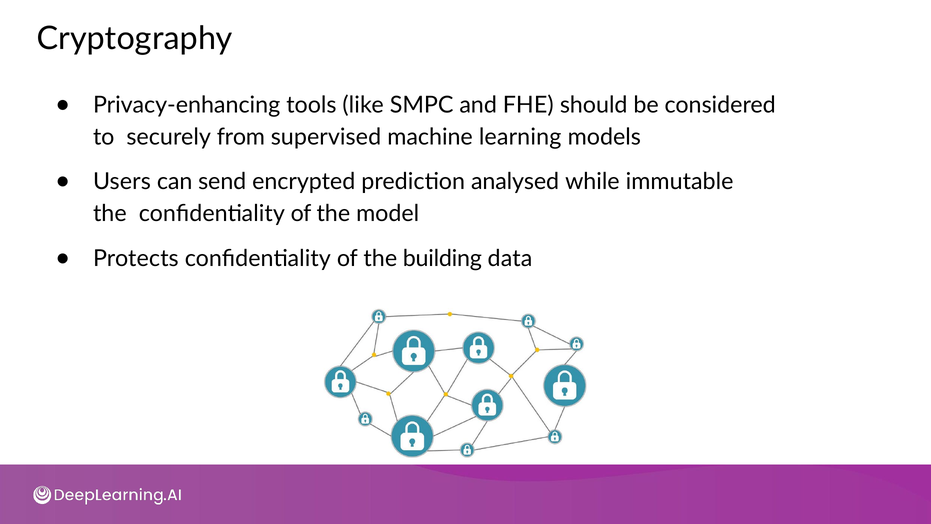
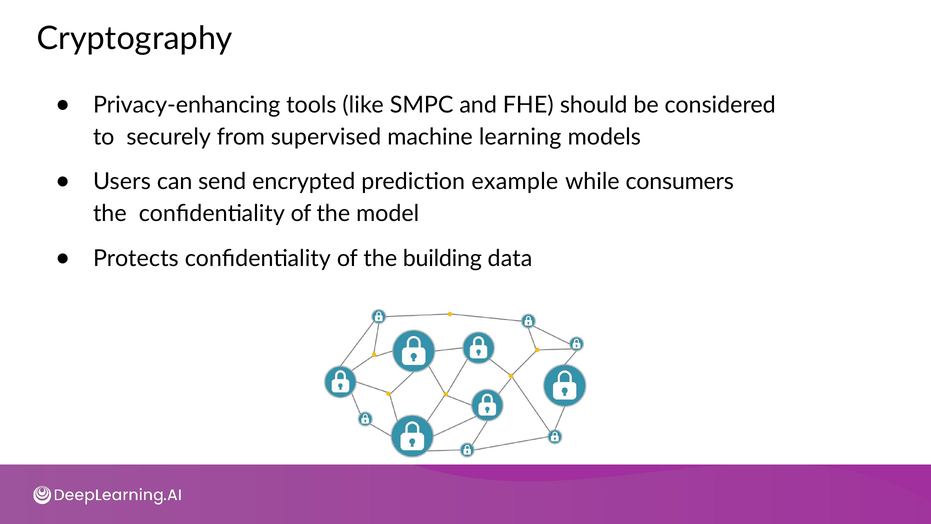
analysed: analysed -> example (515, 182)
immutable: immutable -> consumers (680, 182)
